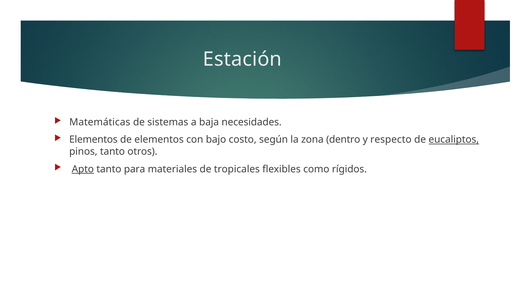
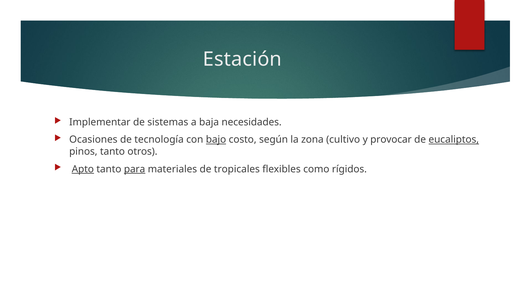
Matemáticas: Matemáticas -> Implementar (100, 122)
Elementos: Elementos -> Ocasiones (93, 140)
de elementos: elementos -> tecnología (159, 140)
bajo underline: none -> present (216, 140)
dentro: dentro -> cultivo (343, 140)
respecto: respecto -> provocar (391, 140)
para underline: none -> present (135, 169)
